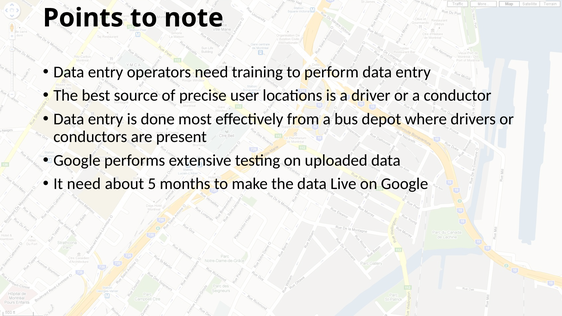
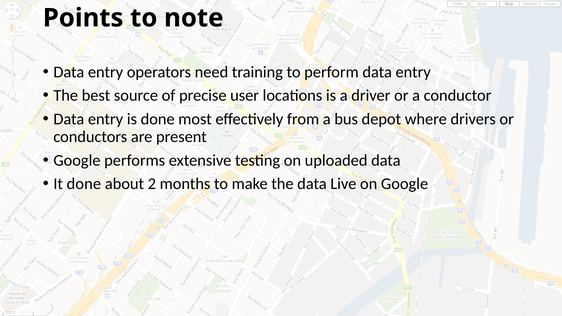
It need: need -> done (84, 184)
5: 5 -> 2 (152, 184)
